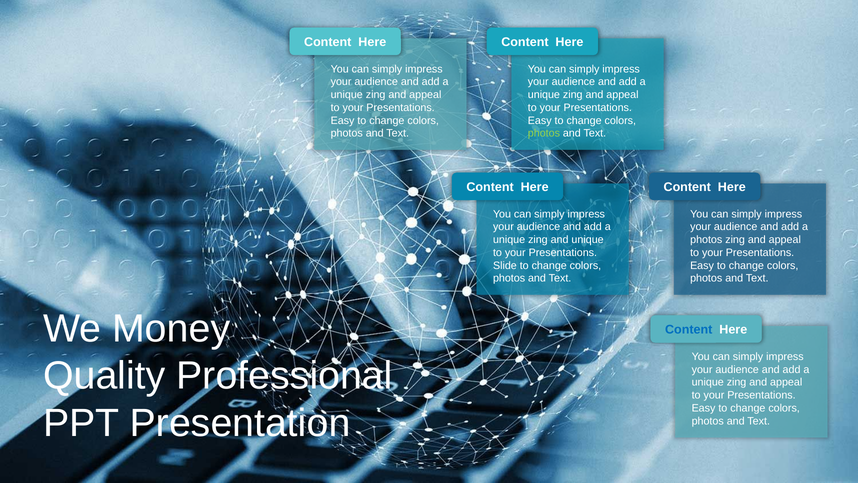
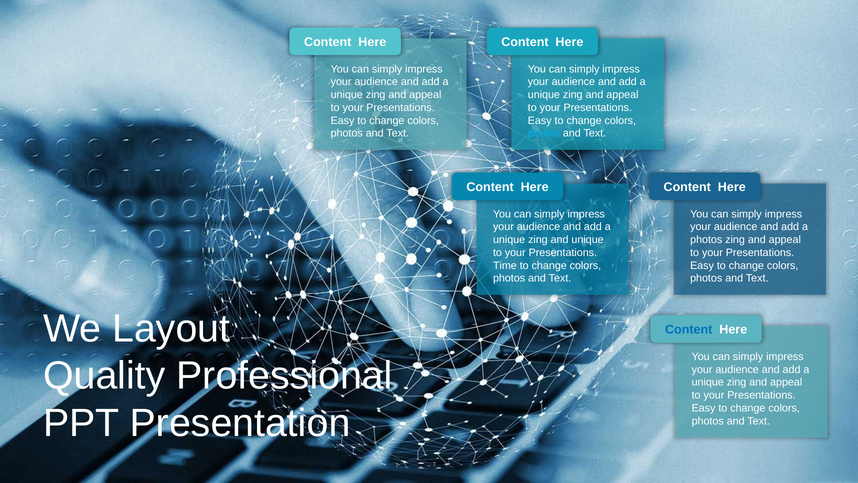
photos colour: light green -> light blue (544, 133)
Slide: Slide -> Time (505, 265)
Money: Money -> Layout (171, 328)
